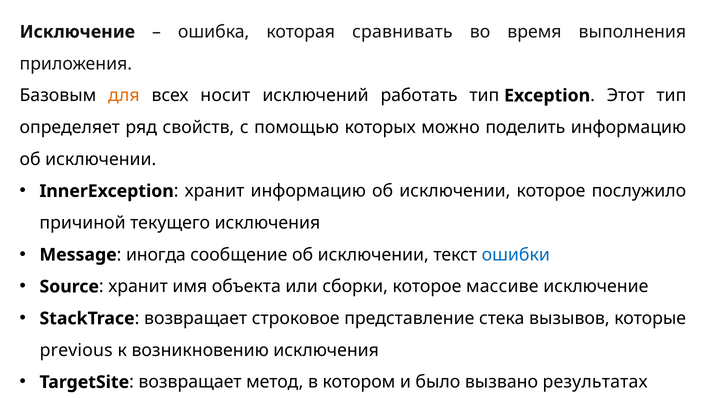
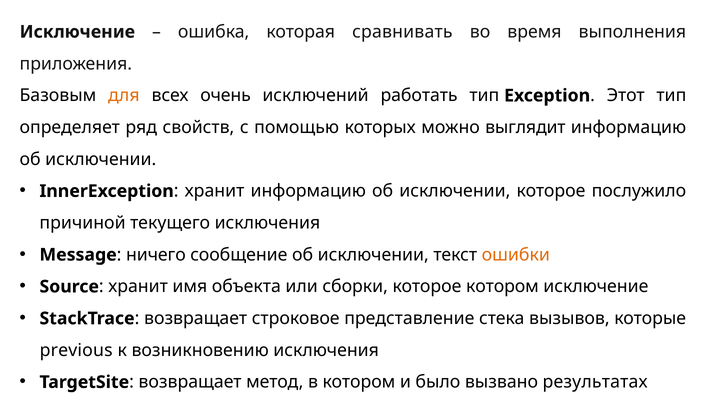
носит: носит -> очень (226, 95)
поделить: поделить -> выглядит (525, 127)
иногда: иногда -> ничего (156, 255)
ошибки colour: blue -> orange (516, 255)
которое массиве: массиве -> котором (502, 286)
